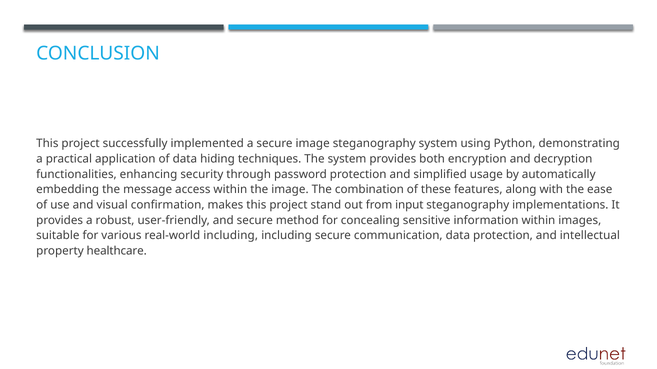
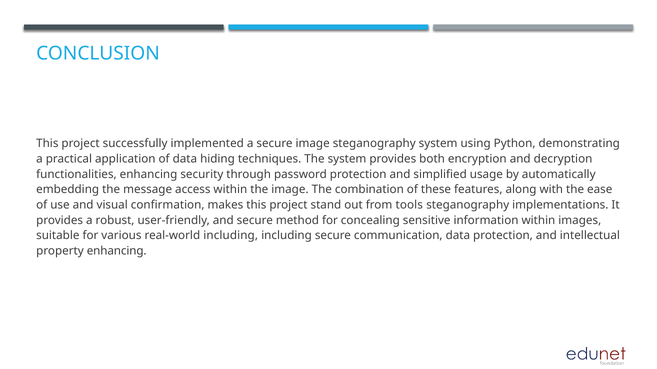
input: input -> tools (409, 205)
property healthcare: healthcare -> enhancing (117, 251)
